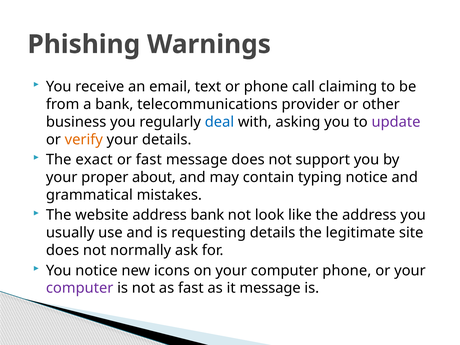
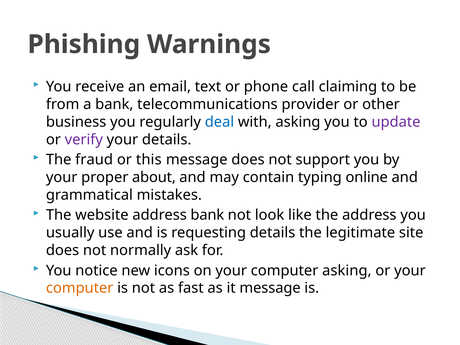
verify colour: orange -> purple (84, 139)
exact: exact -> fraud (94, 160)
or fast: fast -> this (149, 160)
typing notice: notice -> online (367, 177)
computer phone: phone -> asking (347, 271)
computer colour: purple -> orange (80, 288)
